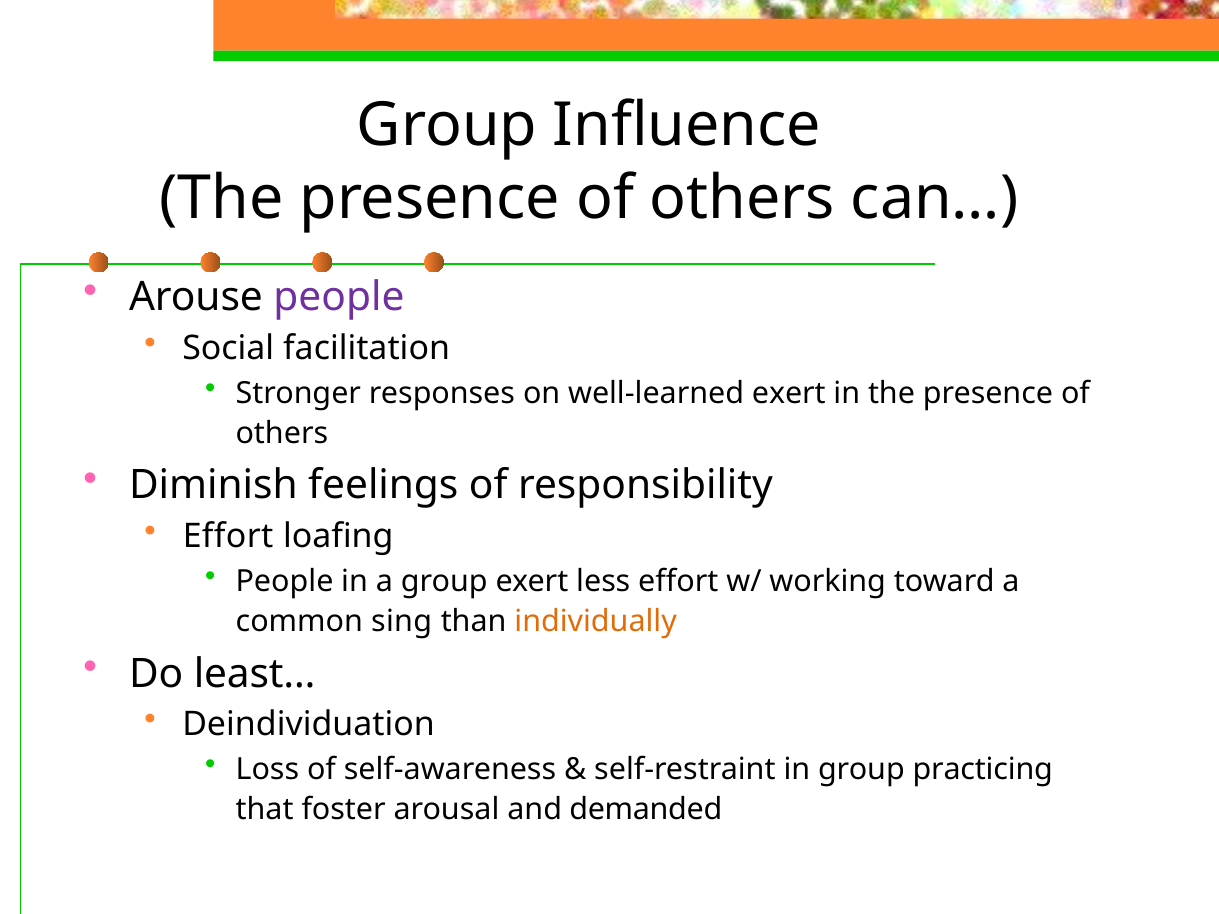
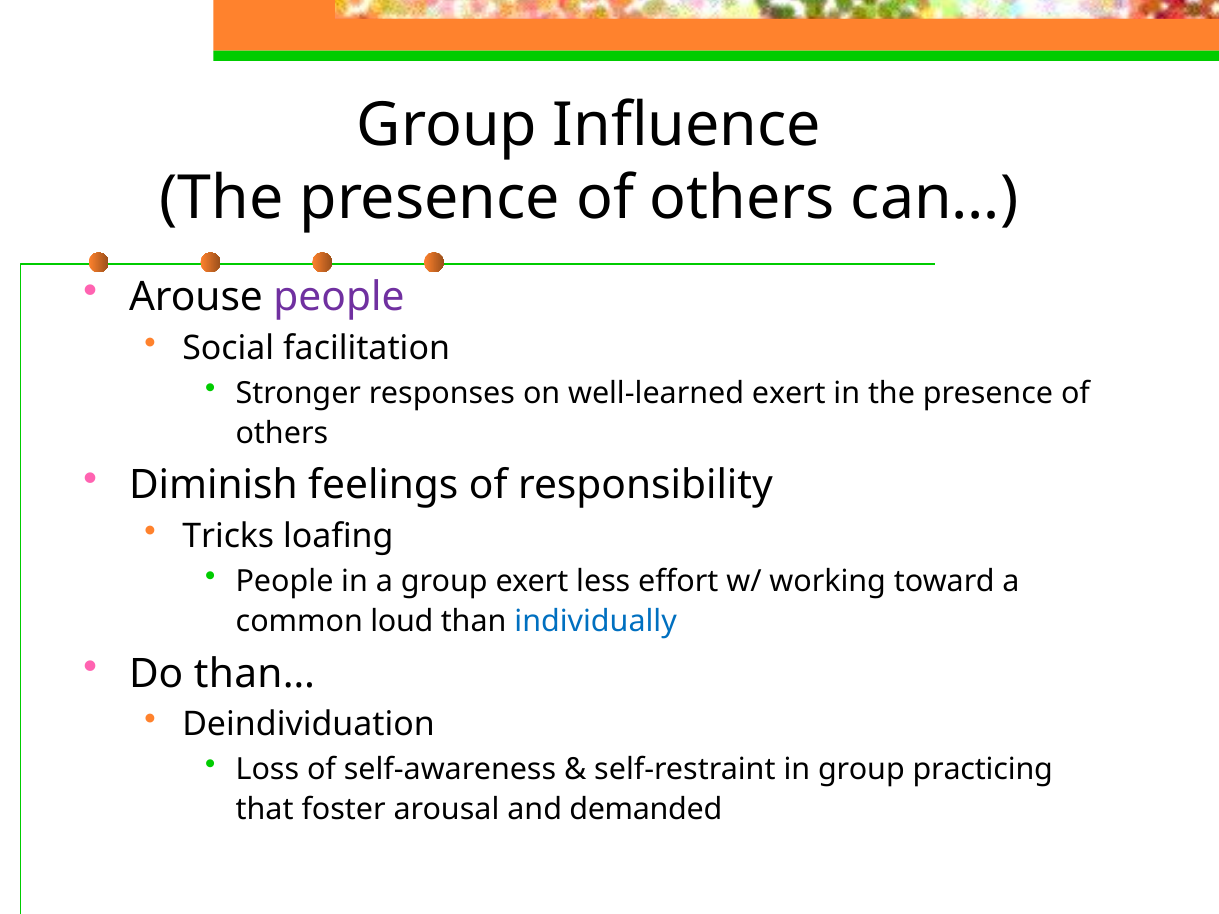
Effort: Effort -> Tricks (228, 537)
sing: sing -> loud (402, 622)
individually colour: orange -> blue (596, 622)
least…: least… -> than… (254, 674)
